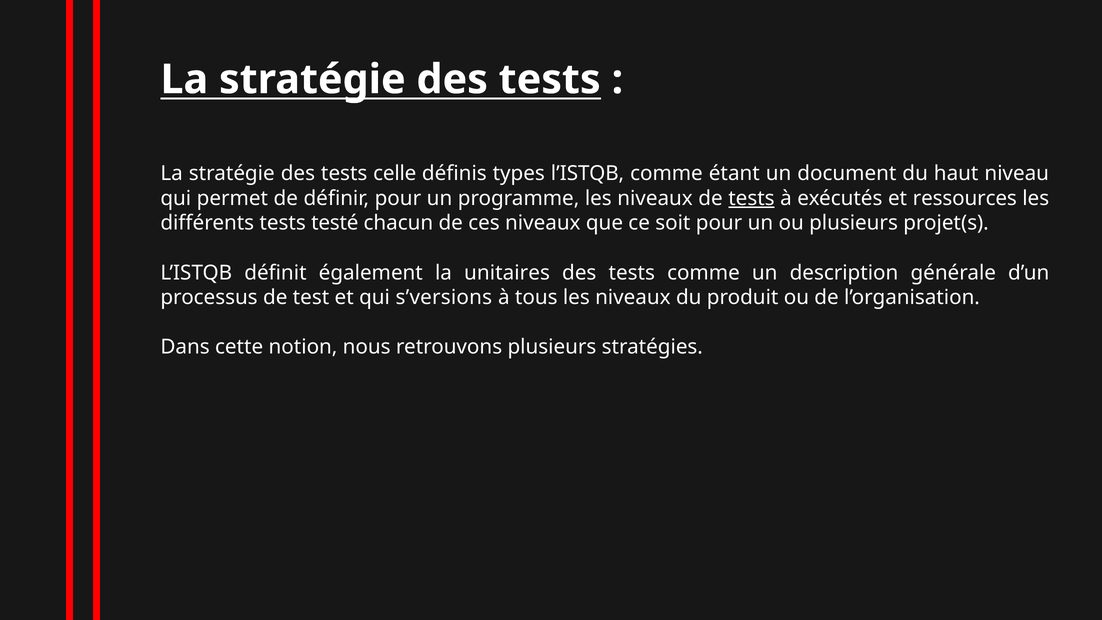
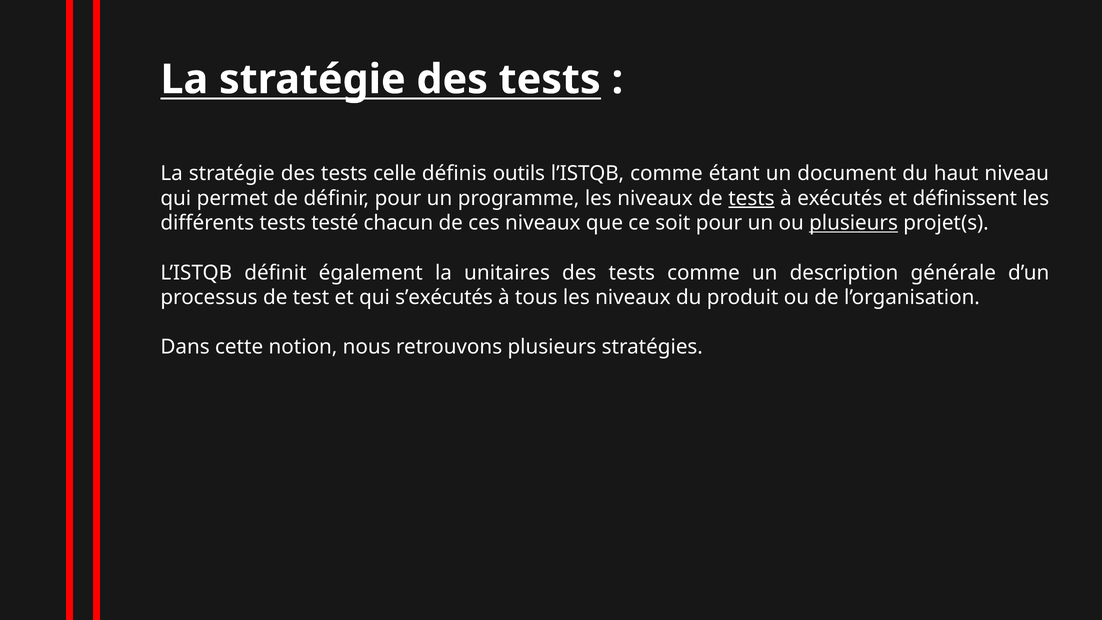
types: types -> outils (519, 173)
ressources: ressources -> définissent (965, 198)
plusieurs underline: none -> present (854, 223)
s’versions: s’versions -> s’exécutés (444, 297)
